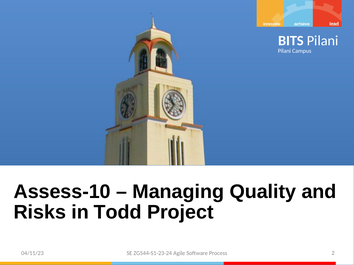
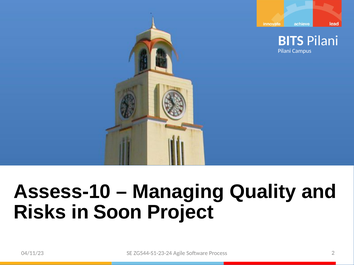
Todd: Todd -> Soon (118, 213)
